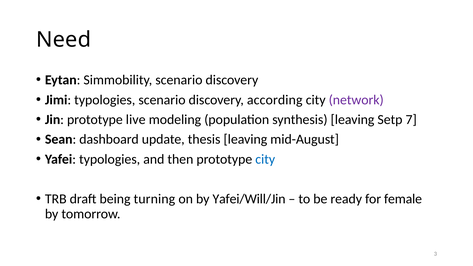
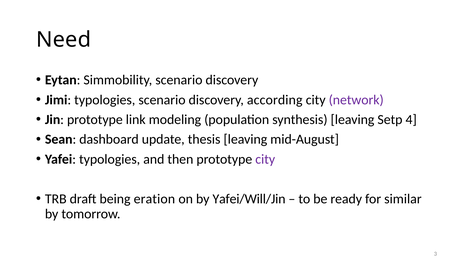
live: live -> link (136, 120)
7: 7 -> 4 (411, 120)
city colour: blue -> purple (265, 159)
turning: turning -> eration (154, 199)
female: female -> similar (403, 199)
